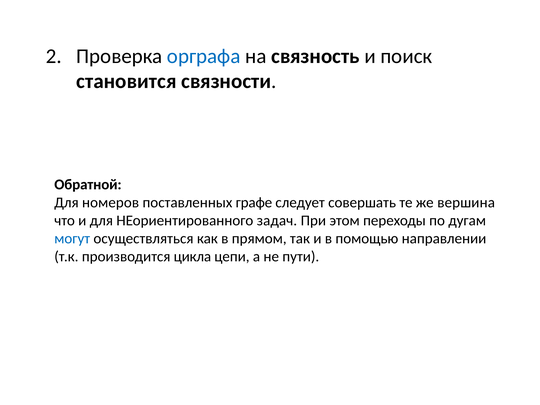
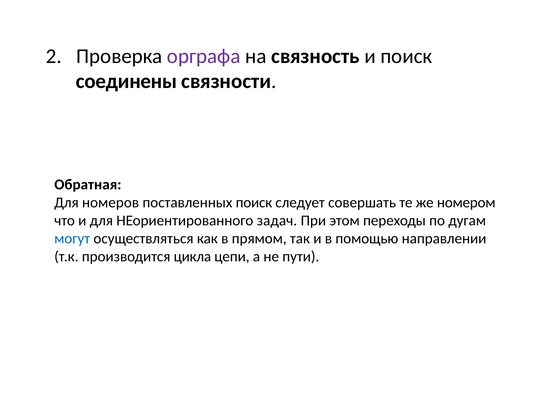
орграфа colour: blue -> purple (204, 56)
становится: становится -> соединены (127, 81)
Обратной: Обратной -> Обратная (88, 184)
поставленных графе: графе -> поиск (254, 202)
вершина: вершина -> номером (466, 202)
